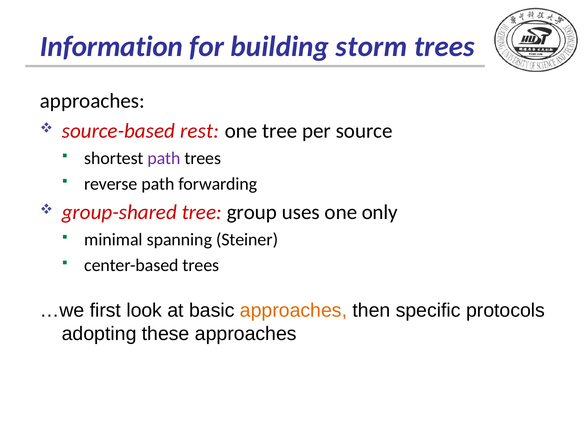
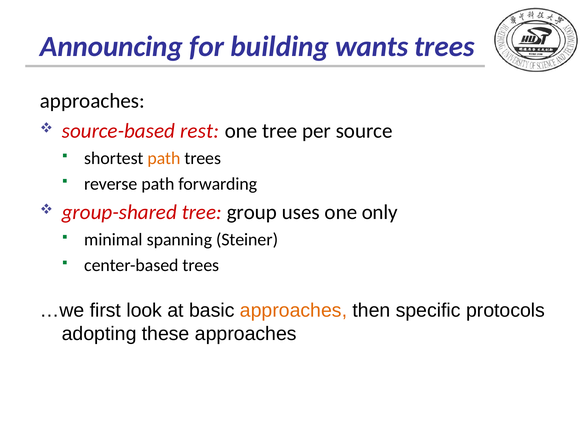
Information: Information -> Announcing (111, 47)
storm: storm -> wants (372, 47)
path colour: purple -> orange (164, 158)
